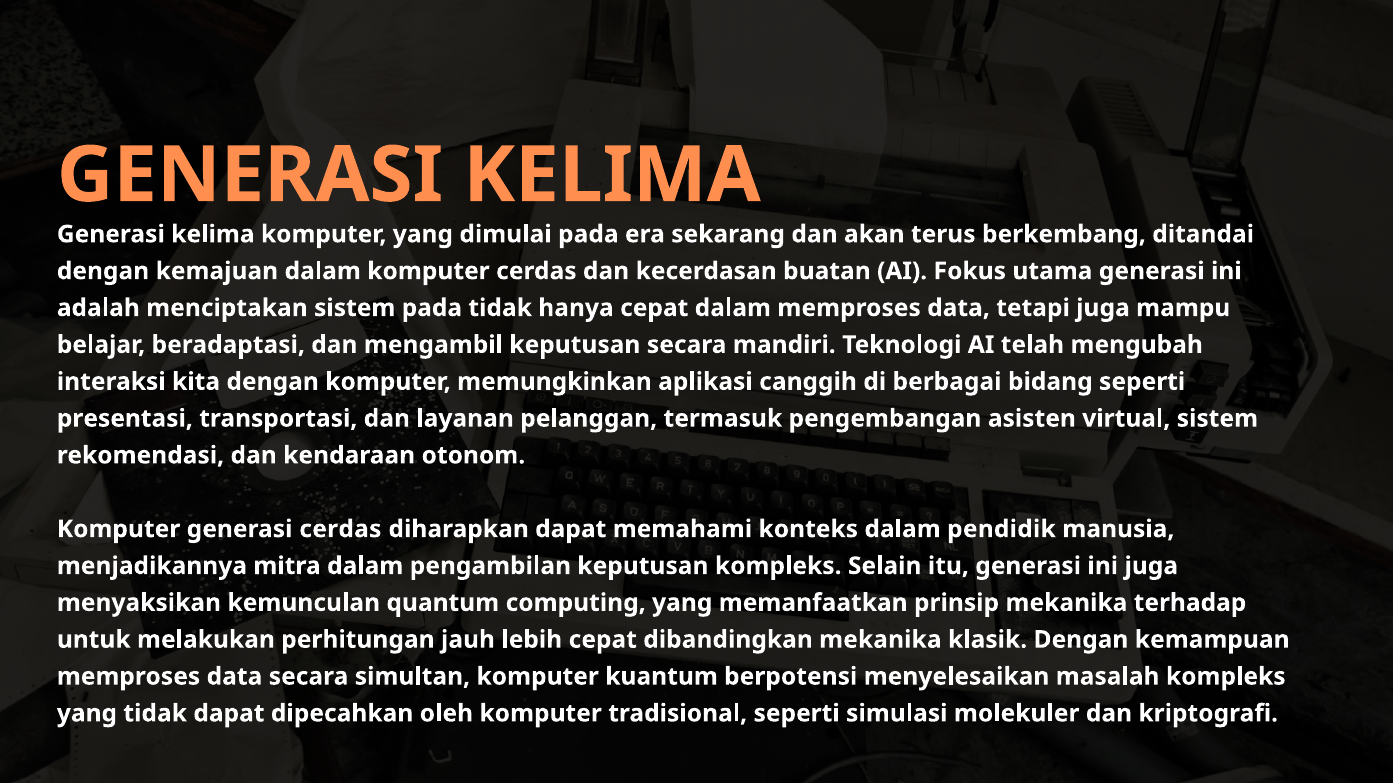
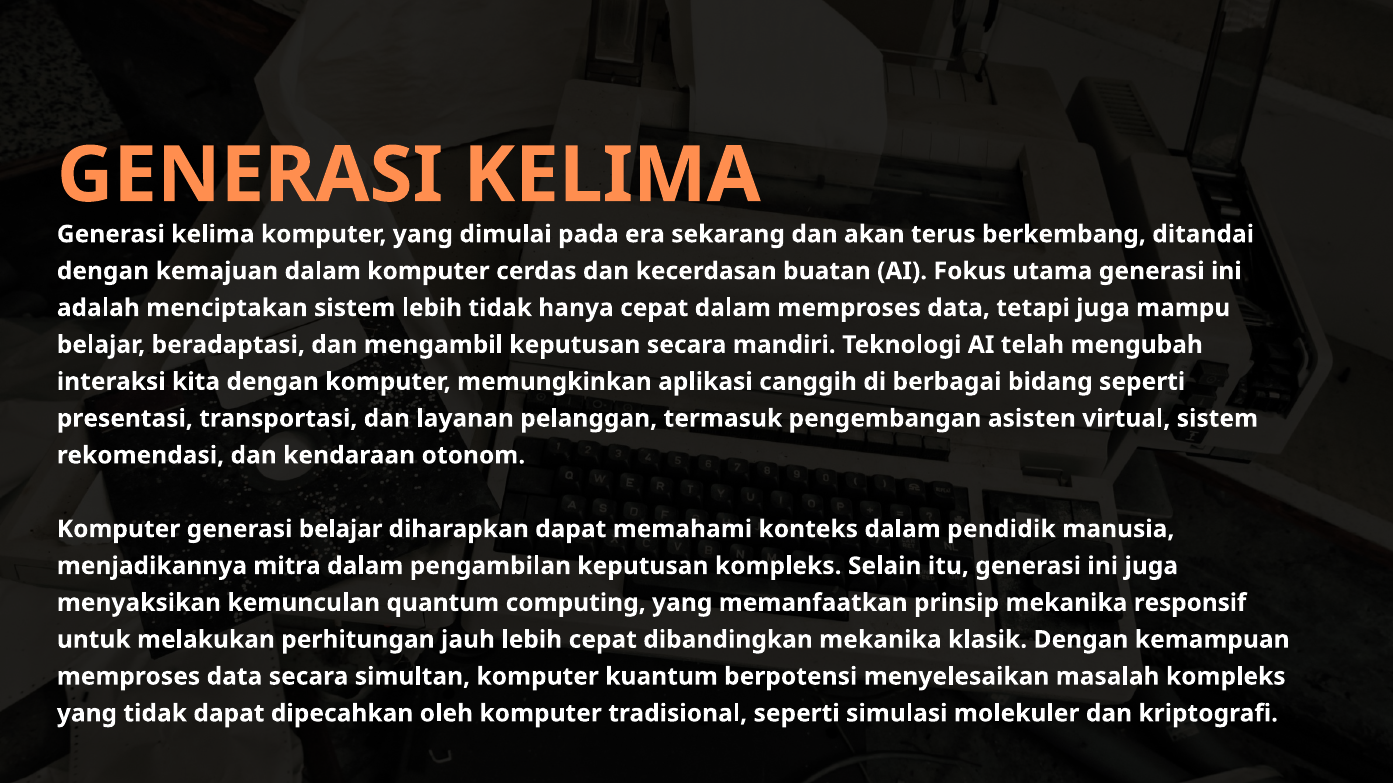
sistem pada: pada -> lebih (432, 308)
generasi cerdas: cerdas -> belajar (341, 529)
terhadap: terhadap -> responsif (1190, 603)
